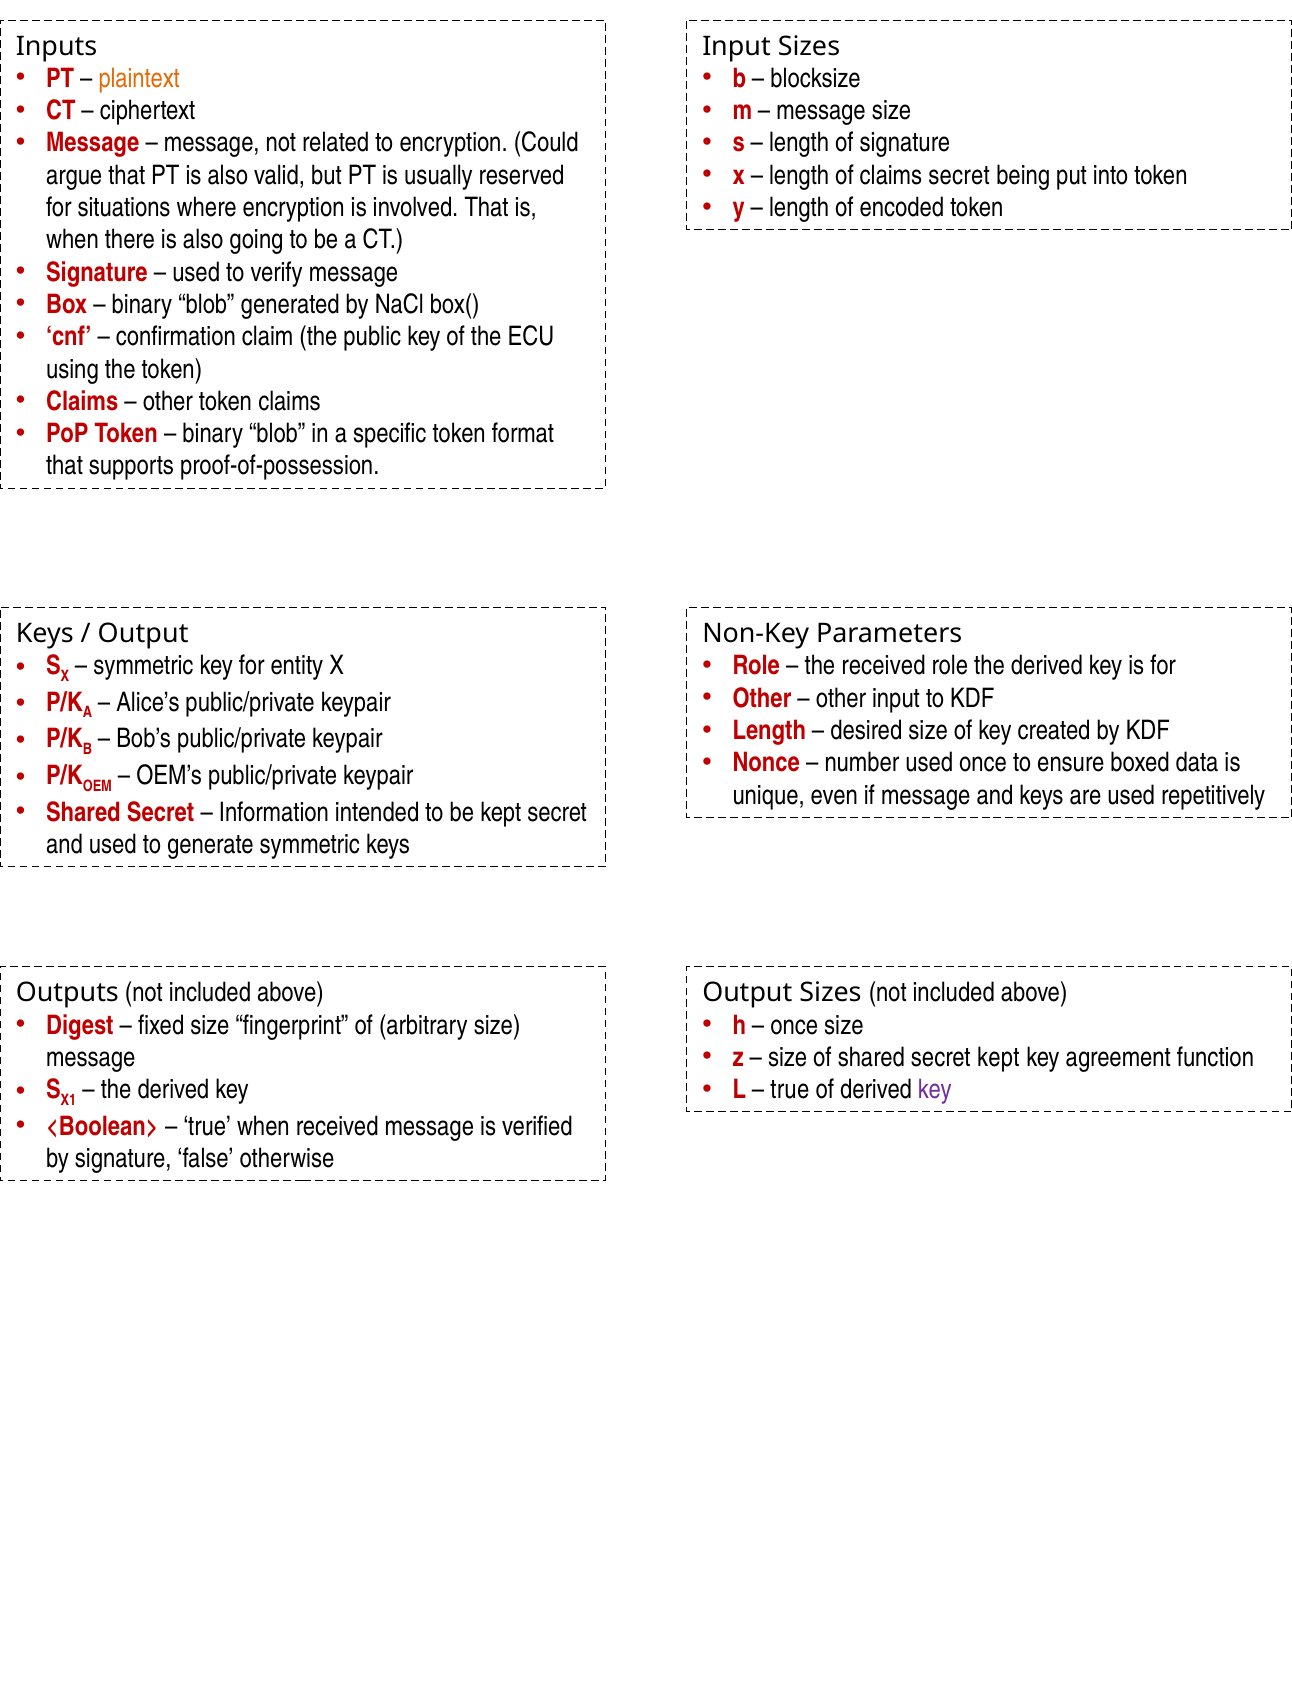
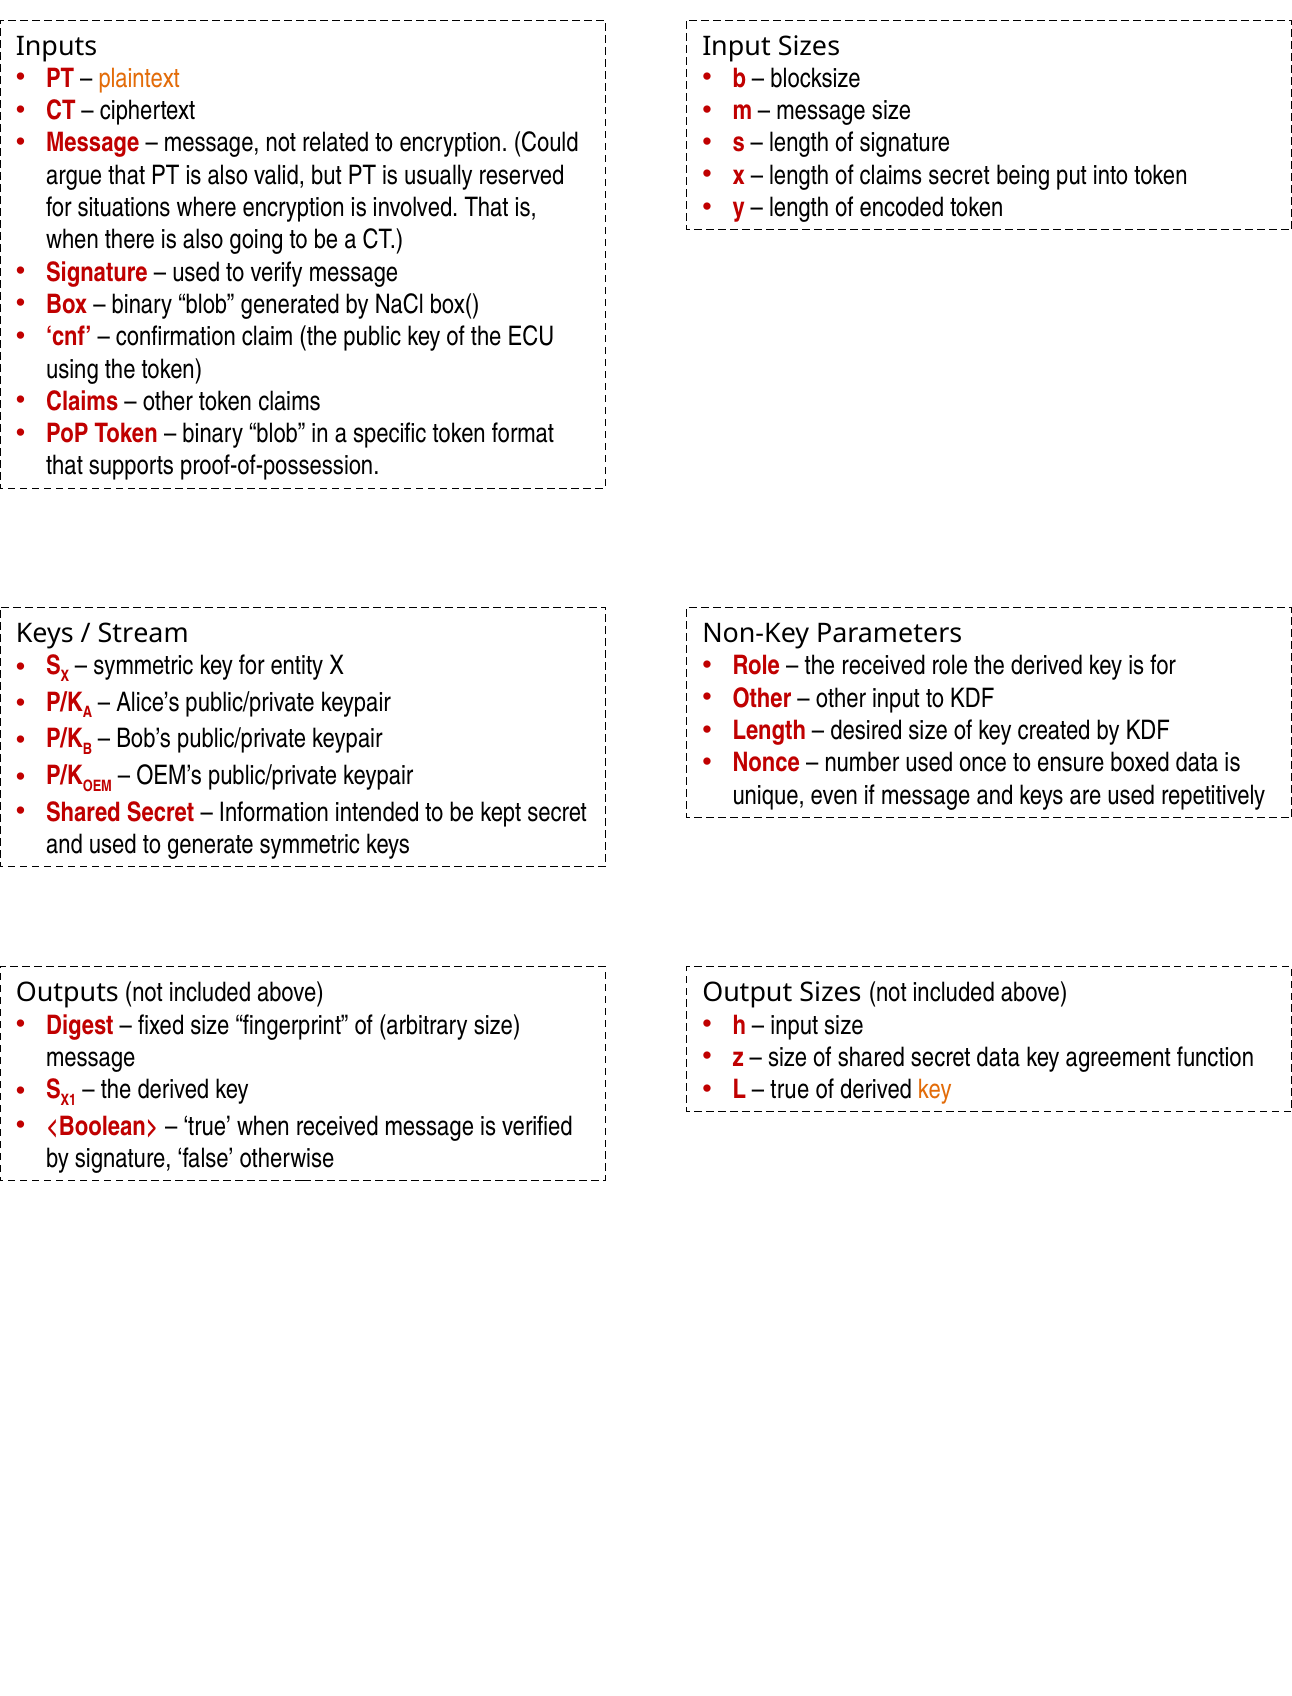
Output: Output -> Stream (143, 633)
once: once -> input (794, 1025)
secret kept: kept -> data (998, 1057)
key colour: purple -> orange (935, 1090)
